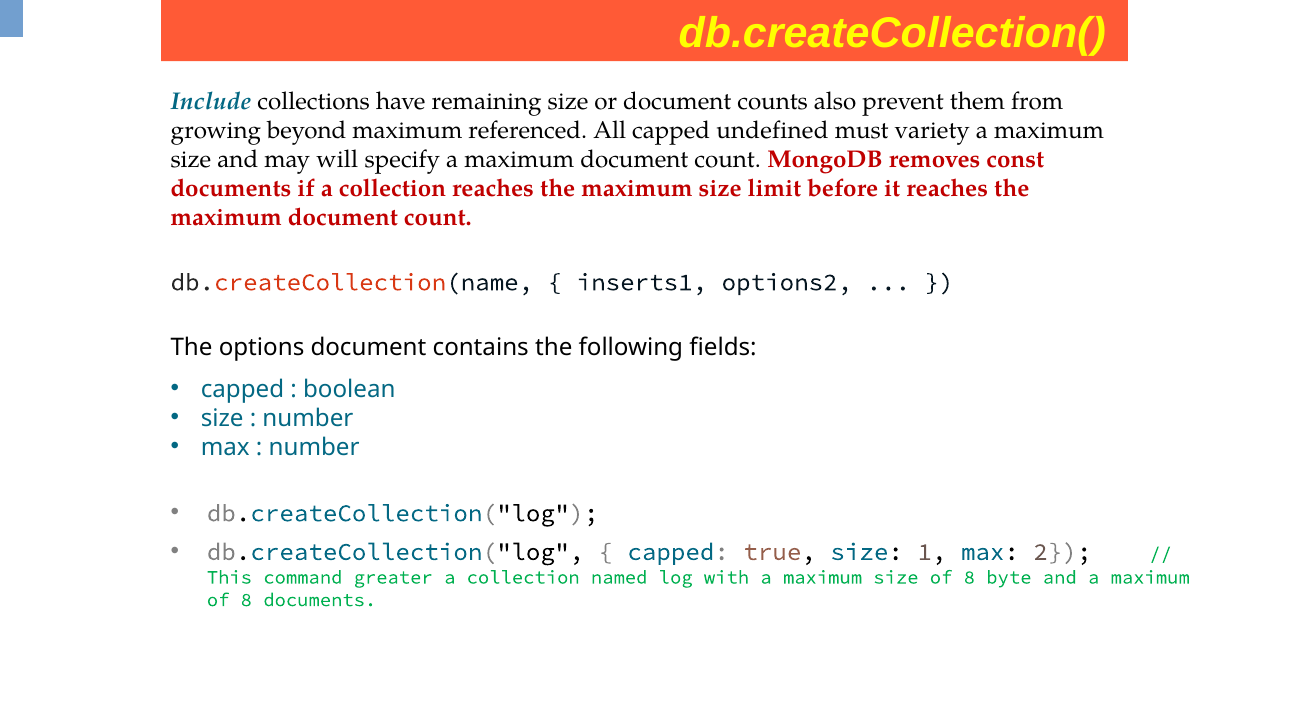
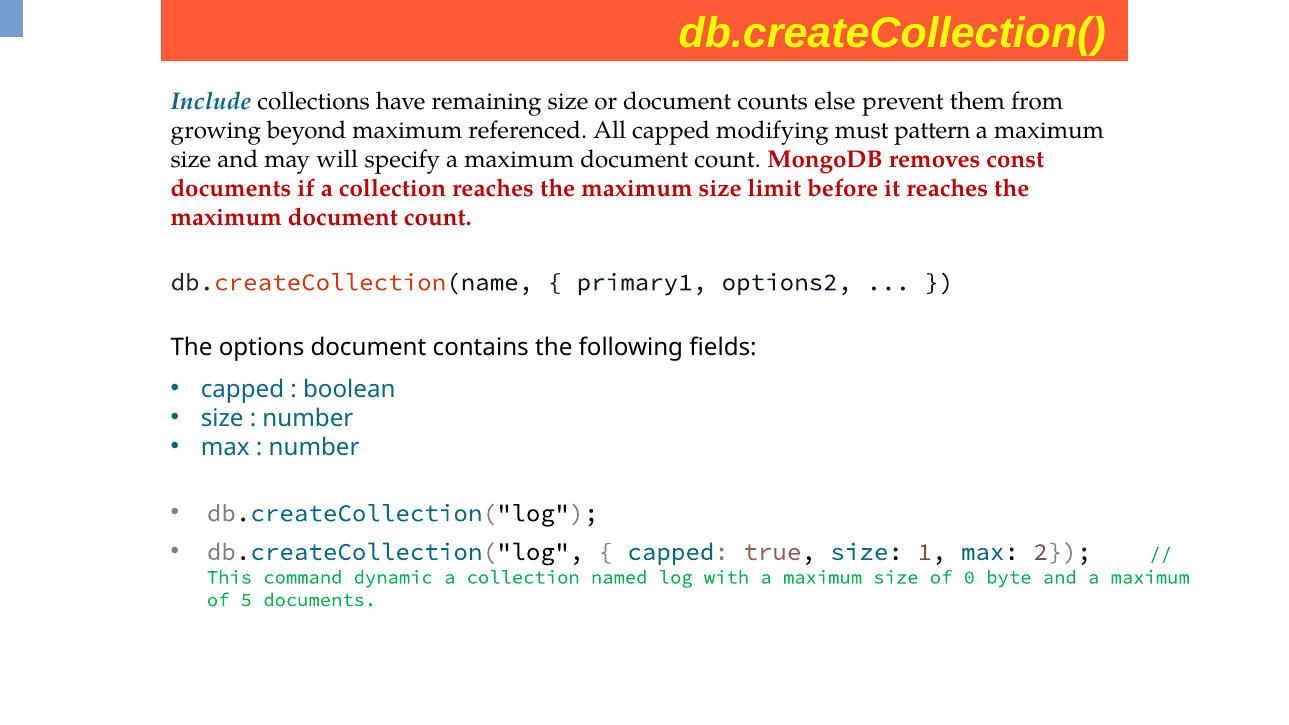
also: also -> else (835, 101)
undefined: undefined -> modifying (773, 130)
variety: variety -> pattern (932, 130)
inserts1: inserts1 -> primary1 (642, 282)
greater: greater -> dynamic (393, 577)
size of 8: 8 -> 0 (969, 577)
8: 8 -> 5 (246, 600)
